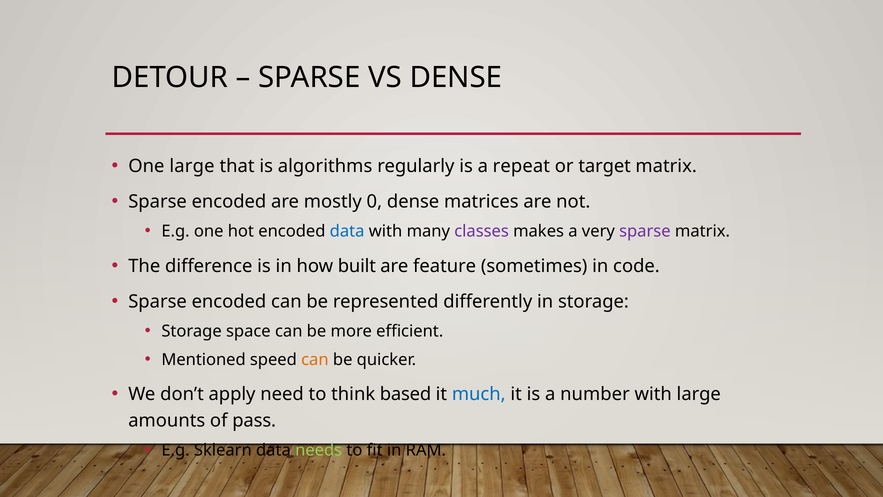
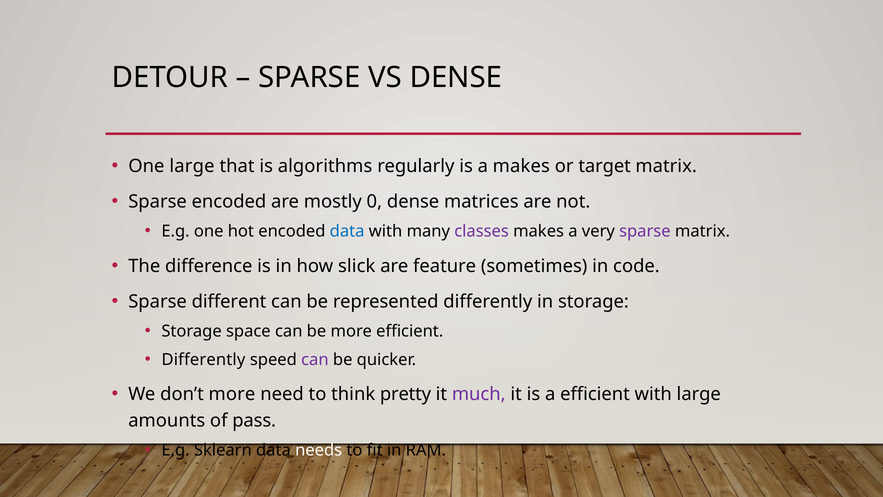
a repeat: repeat -> makes (521, 166)
built: built -> slick (357, 266)
encoded: encoded -> different (229, 302)
Mentioned: Mentioned -> Differently (203, 359)
can colour: orange -> purple (315, 359)
don’t apply: apply -> more (232, 394)
based: based -> pretty (406, 394)
much colour: blue -> purple (479, 394)
a number: number -> efficient (595, 394)
needs colour: light green -> white (319, 450)
